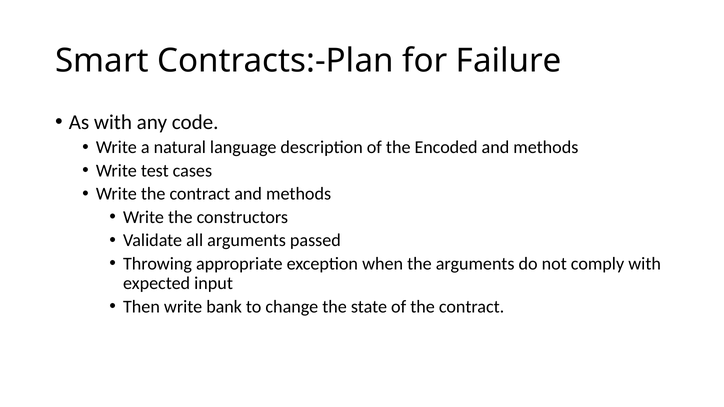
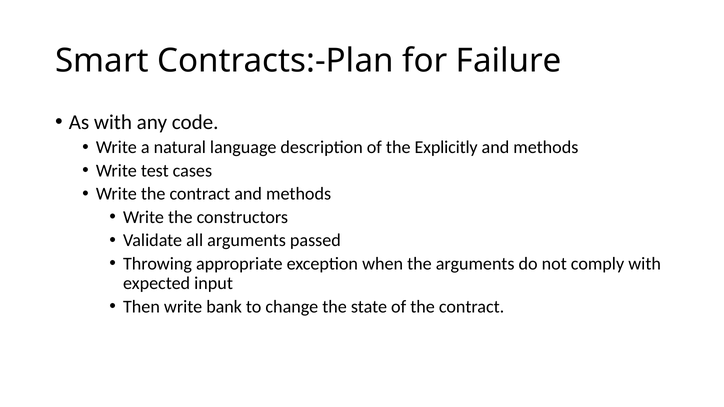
Encoded: Encoded -> Explicitly (446, 147)
